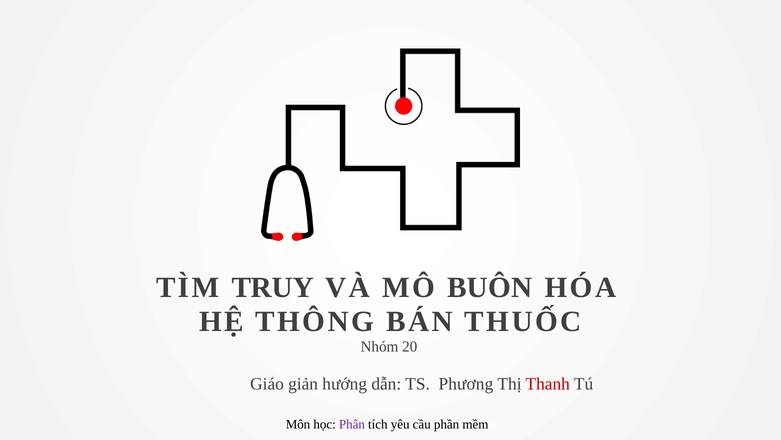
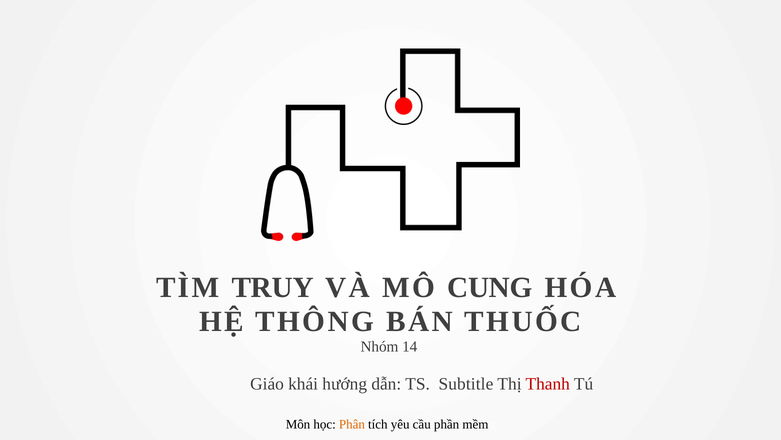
BUÔN: BUÔN -> CUNG (490, 287)
20: 20 -> 14 (410, 346)
giản: giản -> khái (303, 383)
Phương: Phương -> Subtitle (466, 383)
Phân colour: purple -> orange (352, 424)
